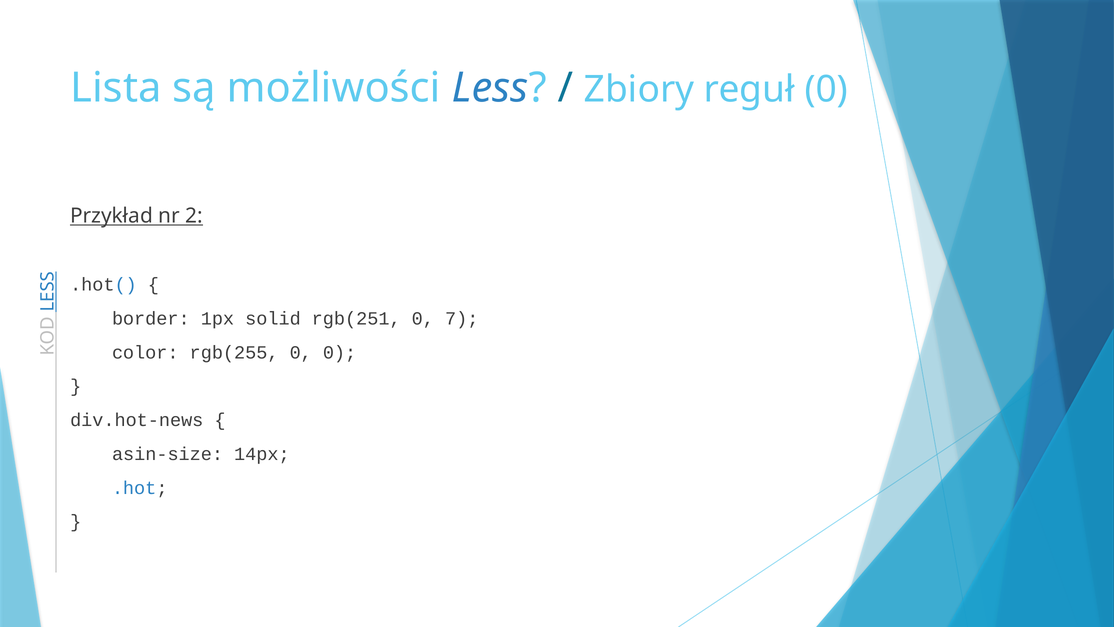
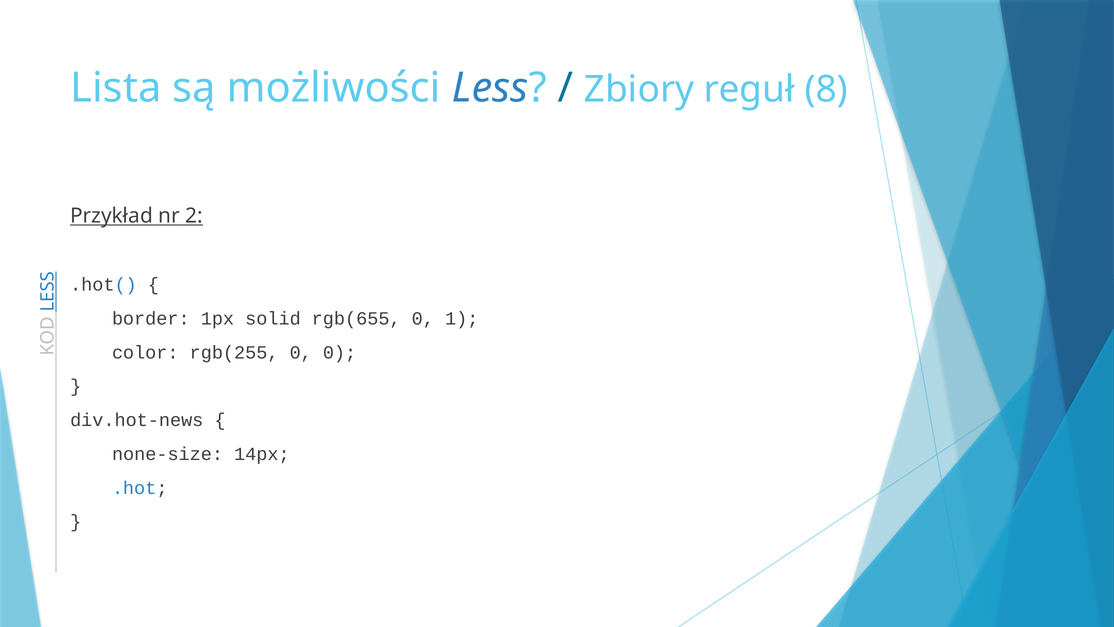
reguł 0: 0 -> 8 (826, 89)
rgb(251: rgb(251 -> rgb(655 (356, 318)
7: 7 -> 1 (462, 318)
asin-size: asin-size -> none-size (168, 454)
